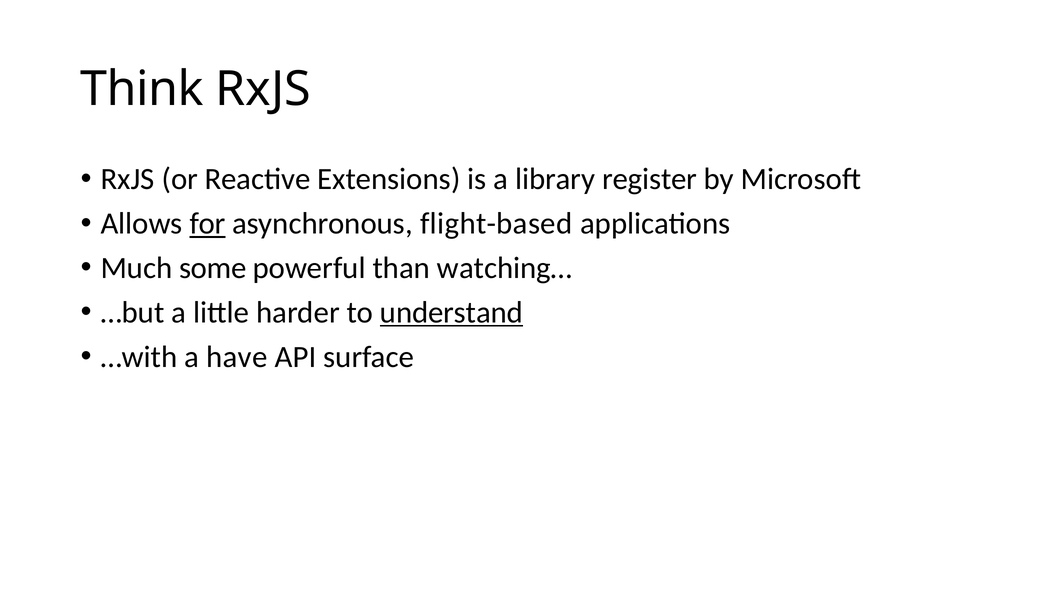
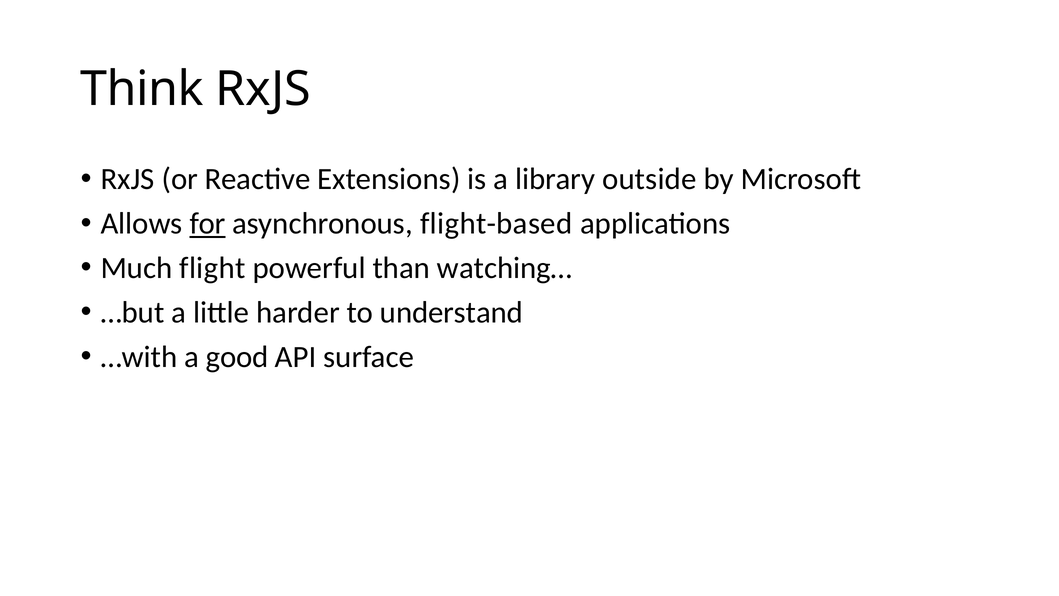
register: register -> outside (649, 179)
some: some -> flight (212, 268)
understand underline: present -> none (452, 312)
have: have -> good (237, 357)
